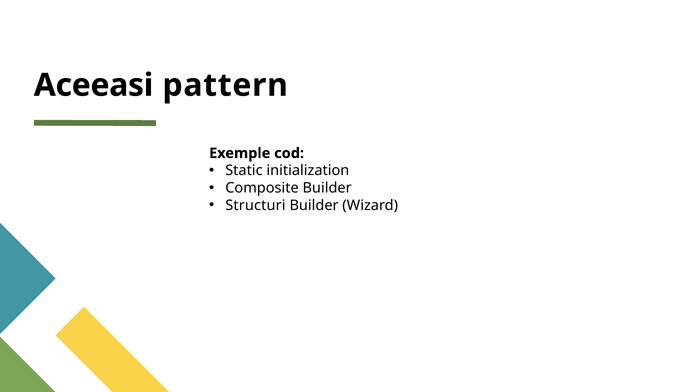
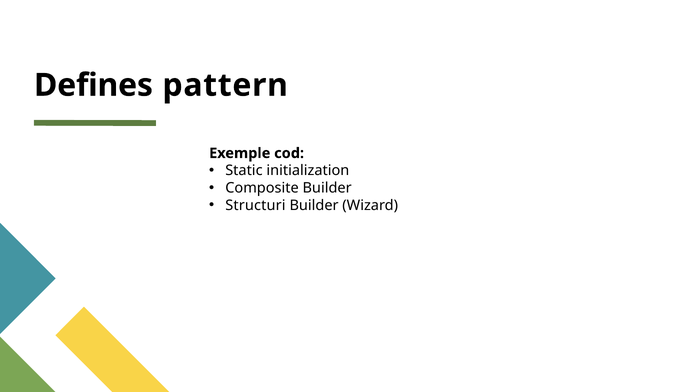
Aceeasi: Aceeasi -> Defines (93, 85)
